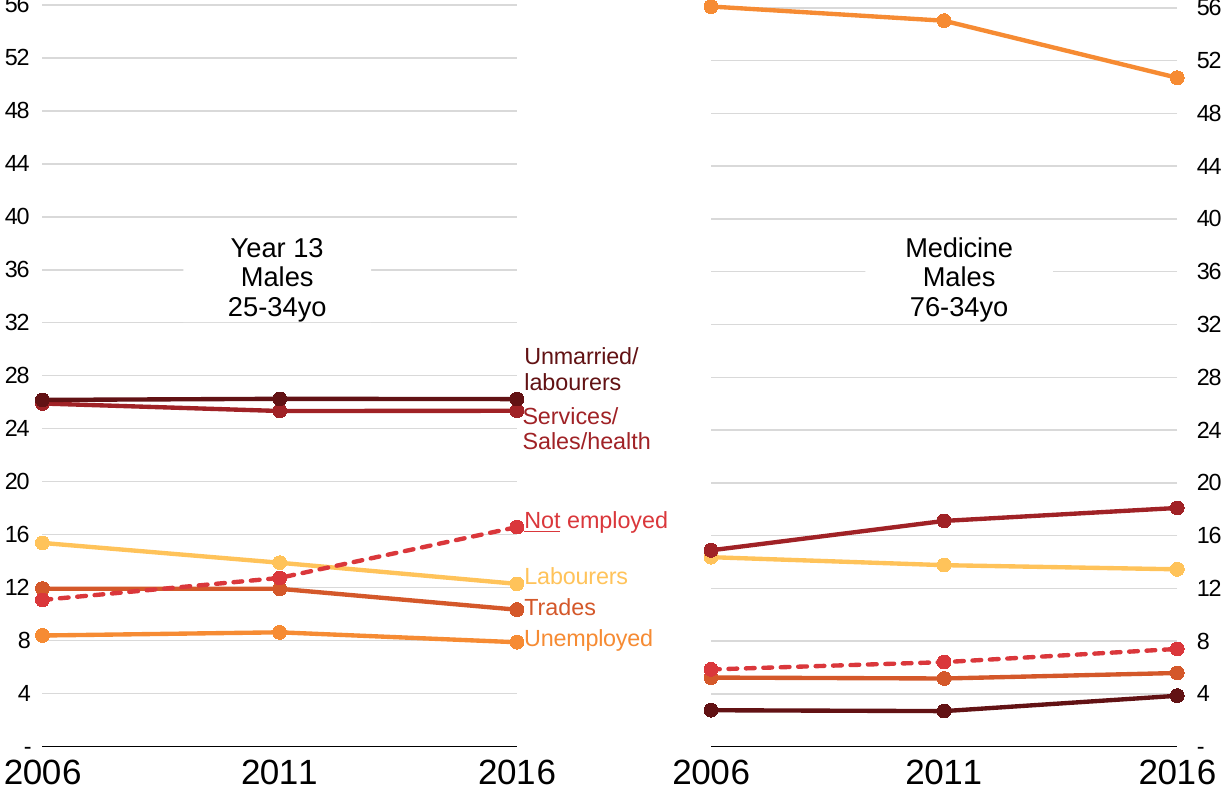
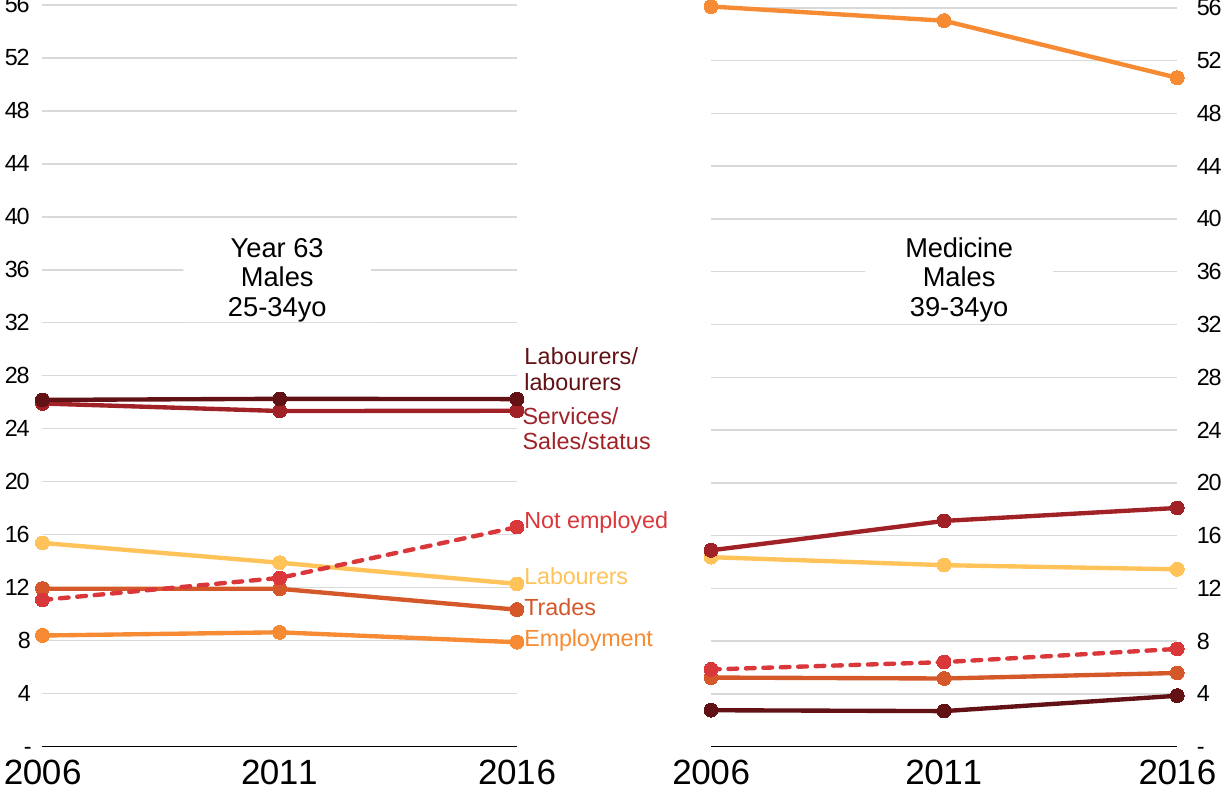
13: 13 -> 63 (308, 248)
76-34yo: 76-34yo -> 39-34yo (959, 307)
Unmarried/: Unmarried/ -> Labourers/ (581, 357)
Sales/health: Sales/health -> Sales/status (587, 442)
Not underline: present -> none (542, 521)
Unemployed: Unemployed -> Employment (589, 639)
